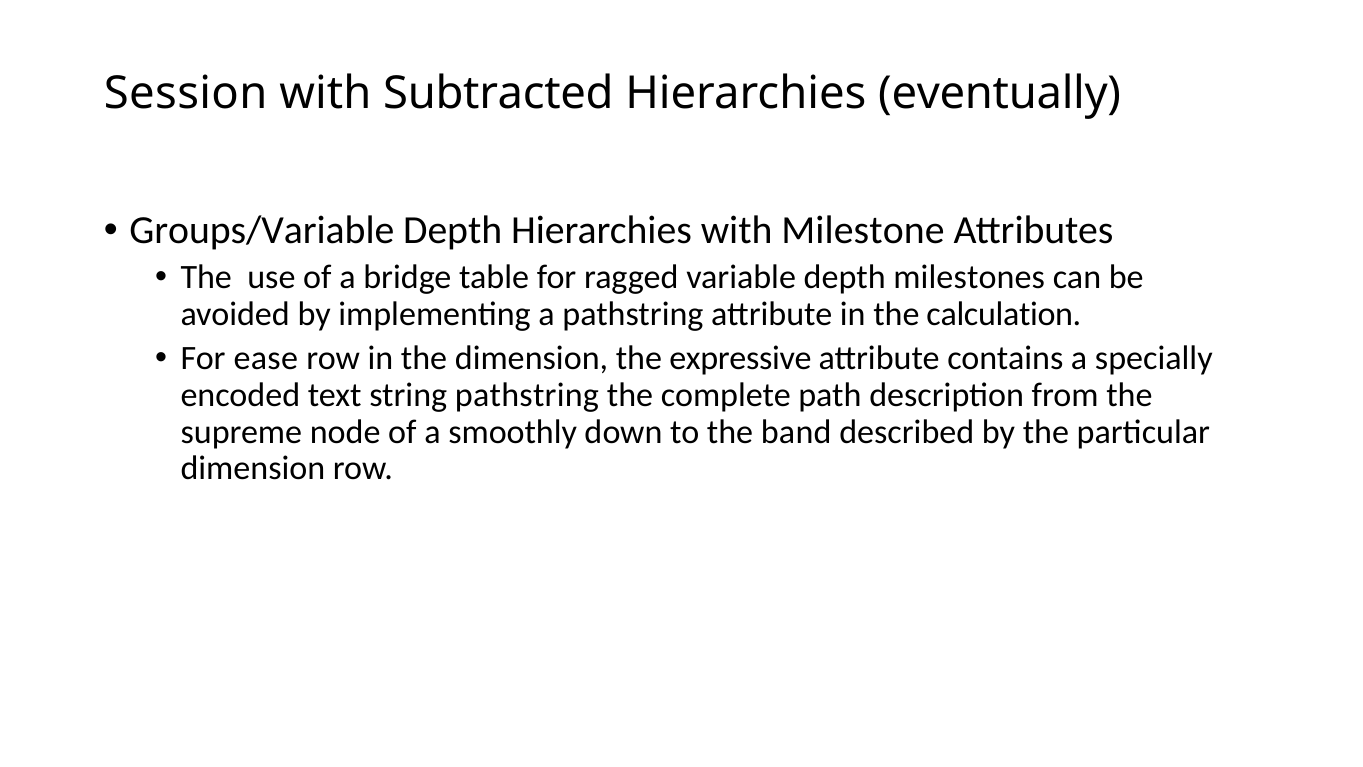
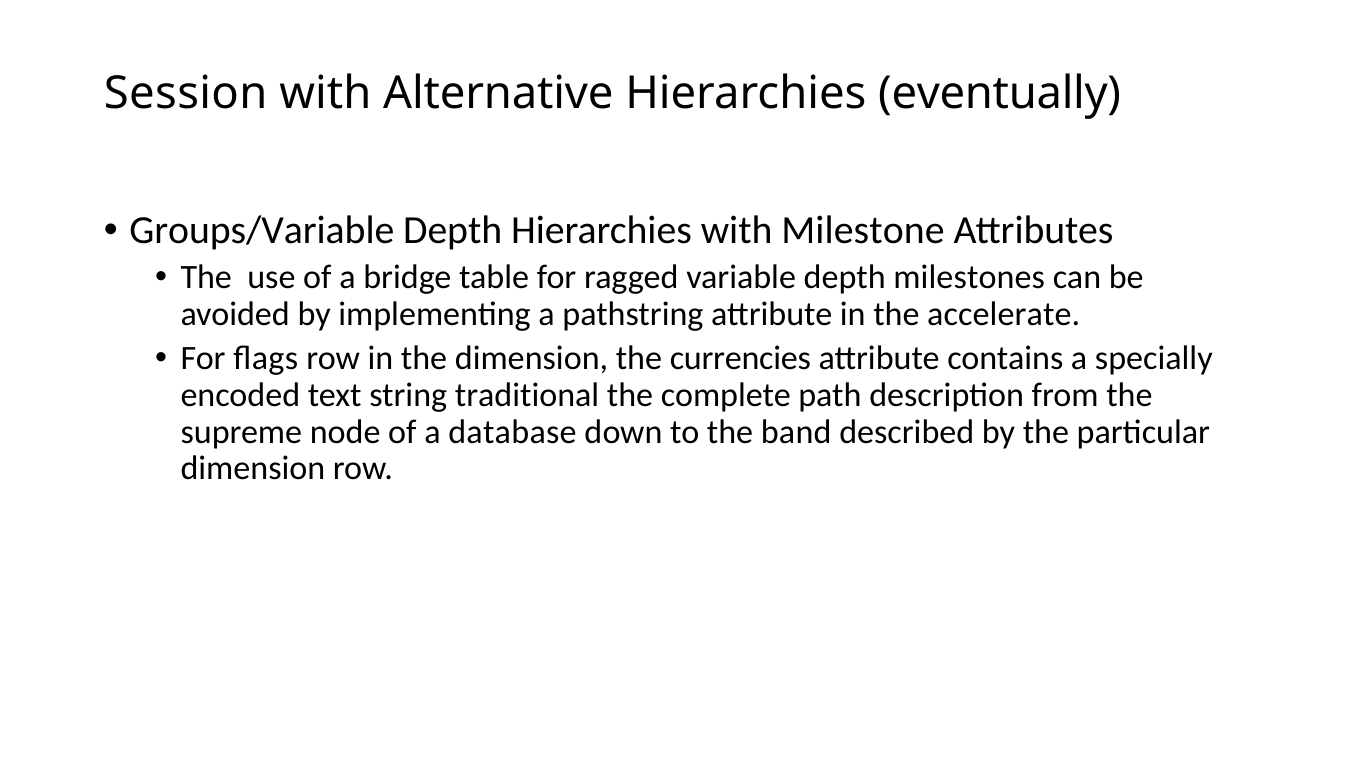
Subtracted: Subtracted -> Alternative (498, 94)
calculation: calculation -> accelerate (1004, 314)
ease: ease -> ﬂags (266, 358)
expressive: expressive -> currencies (740, 358)
string pathstring: pathstring -> traditional (527, 395)
smoothly: smoothly -> database (512, 432)
